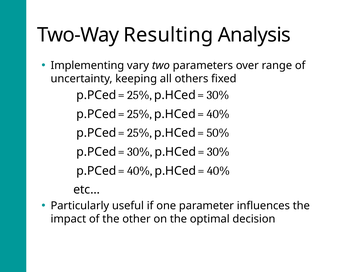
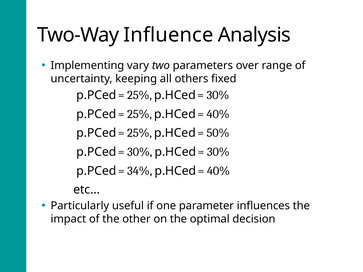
Resulting: Resulting -> Influence (168, 35)
40%: 40% -> 34% (140, 171)
